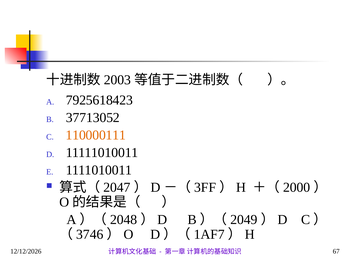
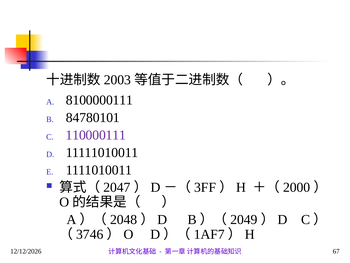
7925618423: 7925618423 -> 8100000111 (99, 100)
37713052: 37713052 -> 84780101 (93, 117)
110000111 colour: orange -> purple (96, 135)
